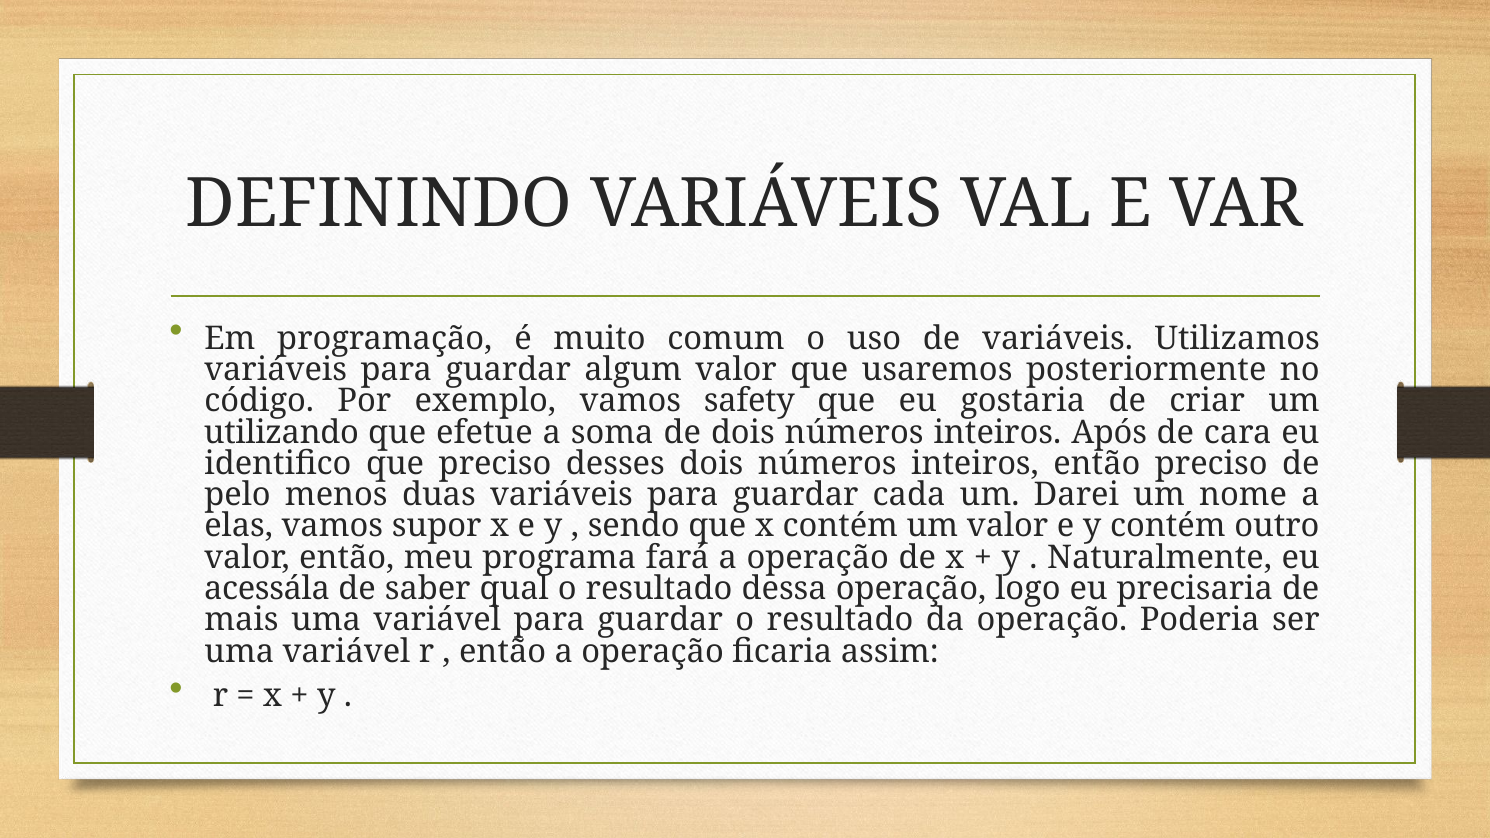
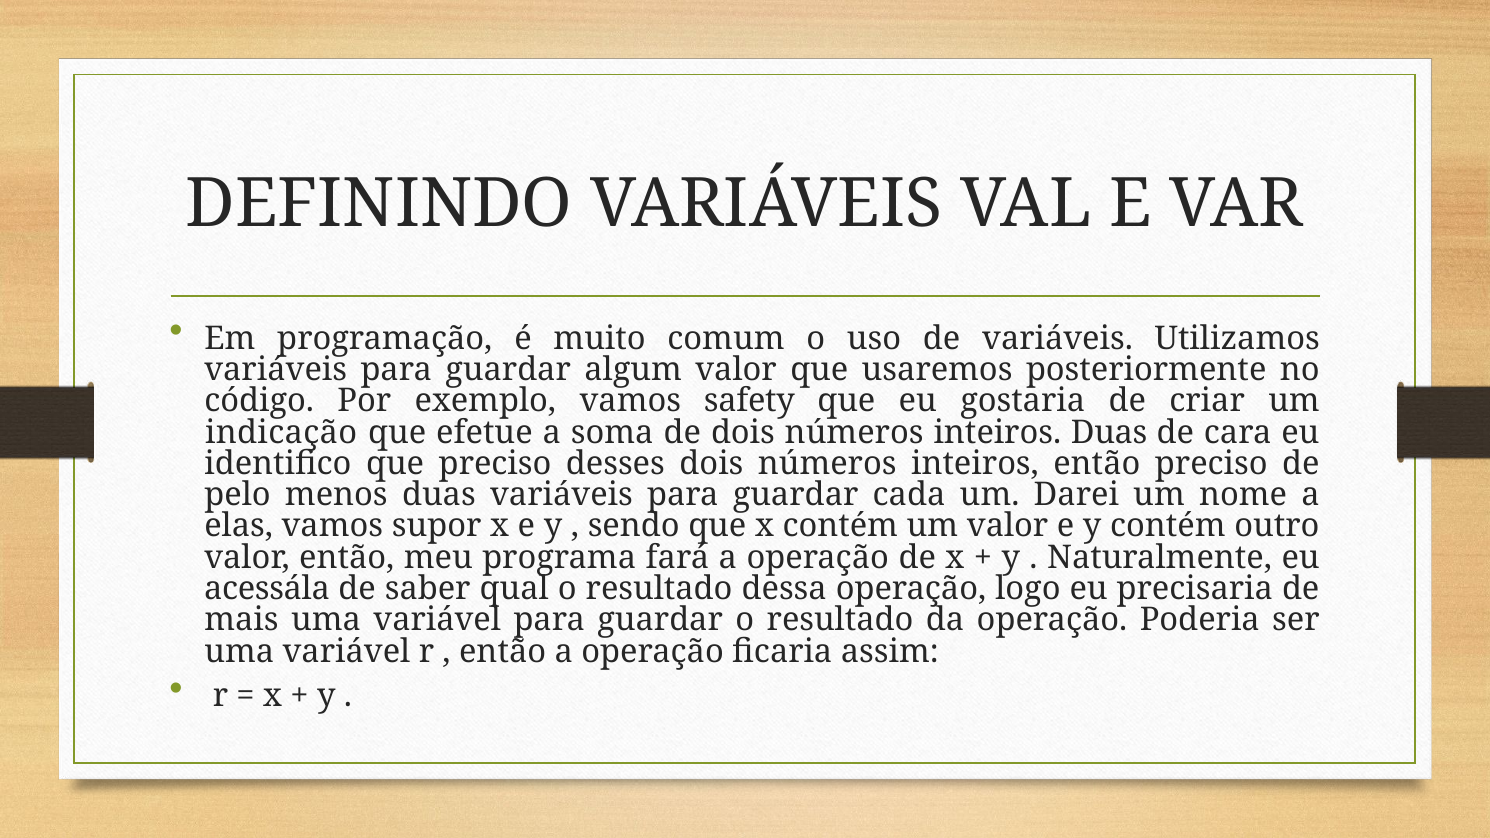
utilizando: utilizando -> indicação (281, 432)
inteiros Após: Após -> Duas (1109, 432)
